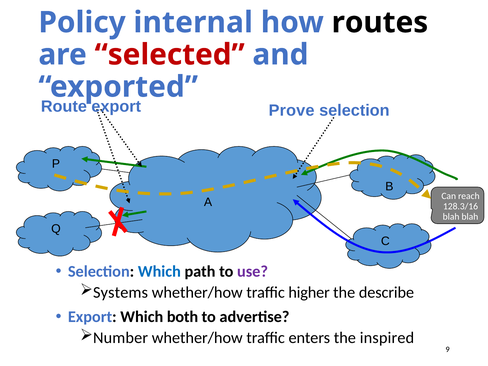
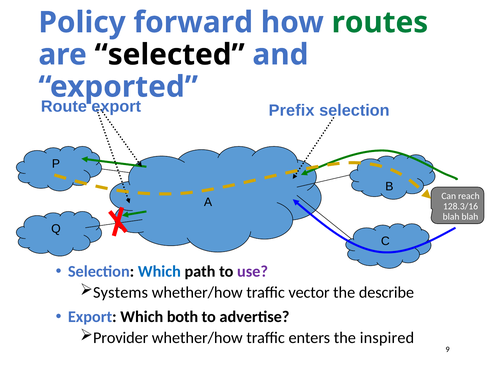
internal: internal -> forward (193, 22)
routes colour: black -> green (380, 22)
selected colour: red -> black (170, 55)
Prove: Prove -> Prefix (292, 110)
higher: higher -> vector (309, 292)
Number: Number -> Provider (121, 338)
